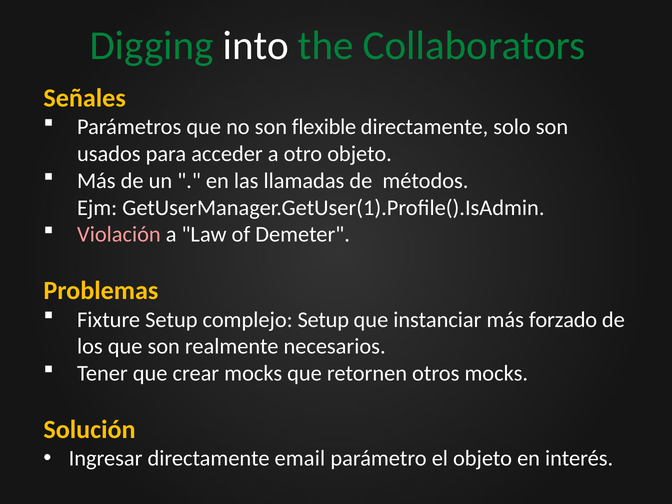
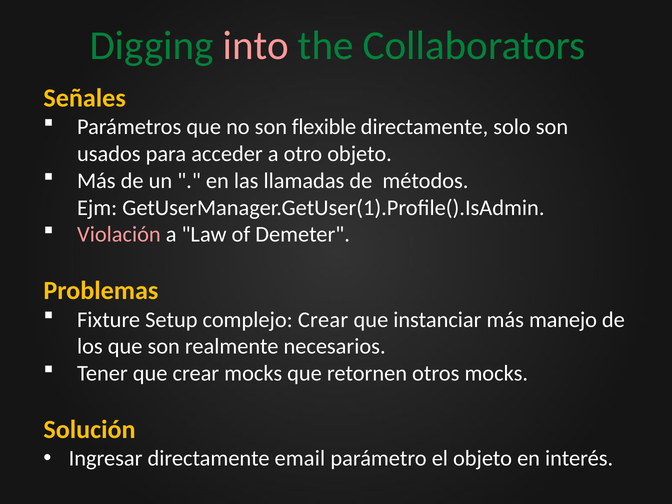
into colour: white -> pink (256, 46)
complejo Setup: Setup -> Crear (323, 320)
forzado: forzado -> manejo (563, 320)
